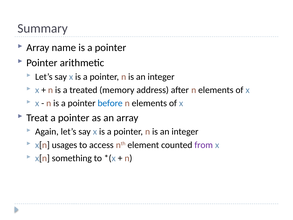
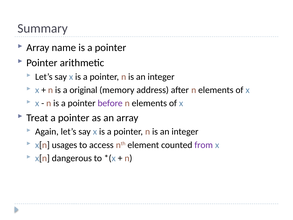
treated: treated -> original (83, 90)
before colour: blue -> purple (110, 103)
something: something -> dangerous (72, 158)
